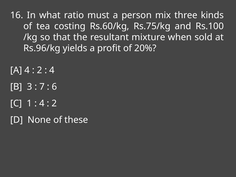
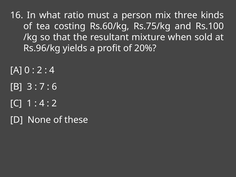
A 4: 4 -> 0 (27, 70)
